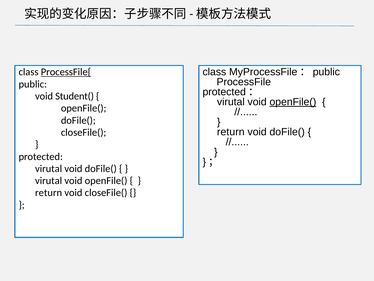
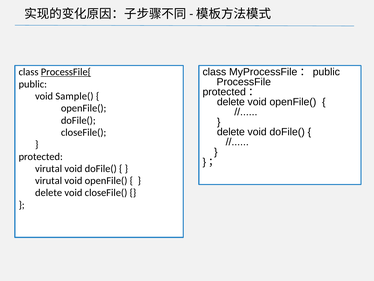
Student(: Student( -> Sample( (74, 96)
virutal: virutal -> delete (231, 102)
openFile( underline: present -> none (293, 102)
return: return -> delete (231, 132)
return: return -> delete (49, 192)
